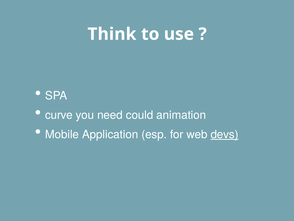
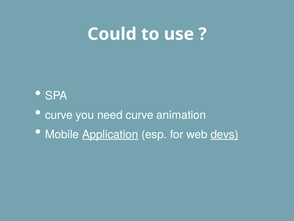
Think: Think -> Could (112, 34)
need could: could -> curve (140, 115)
Application underline: none -> present (110, 134)
